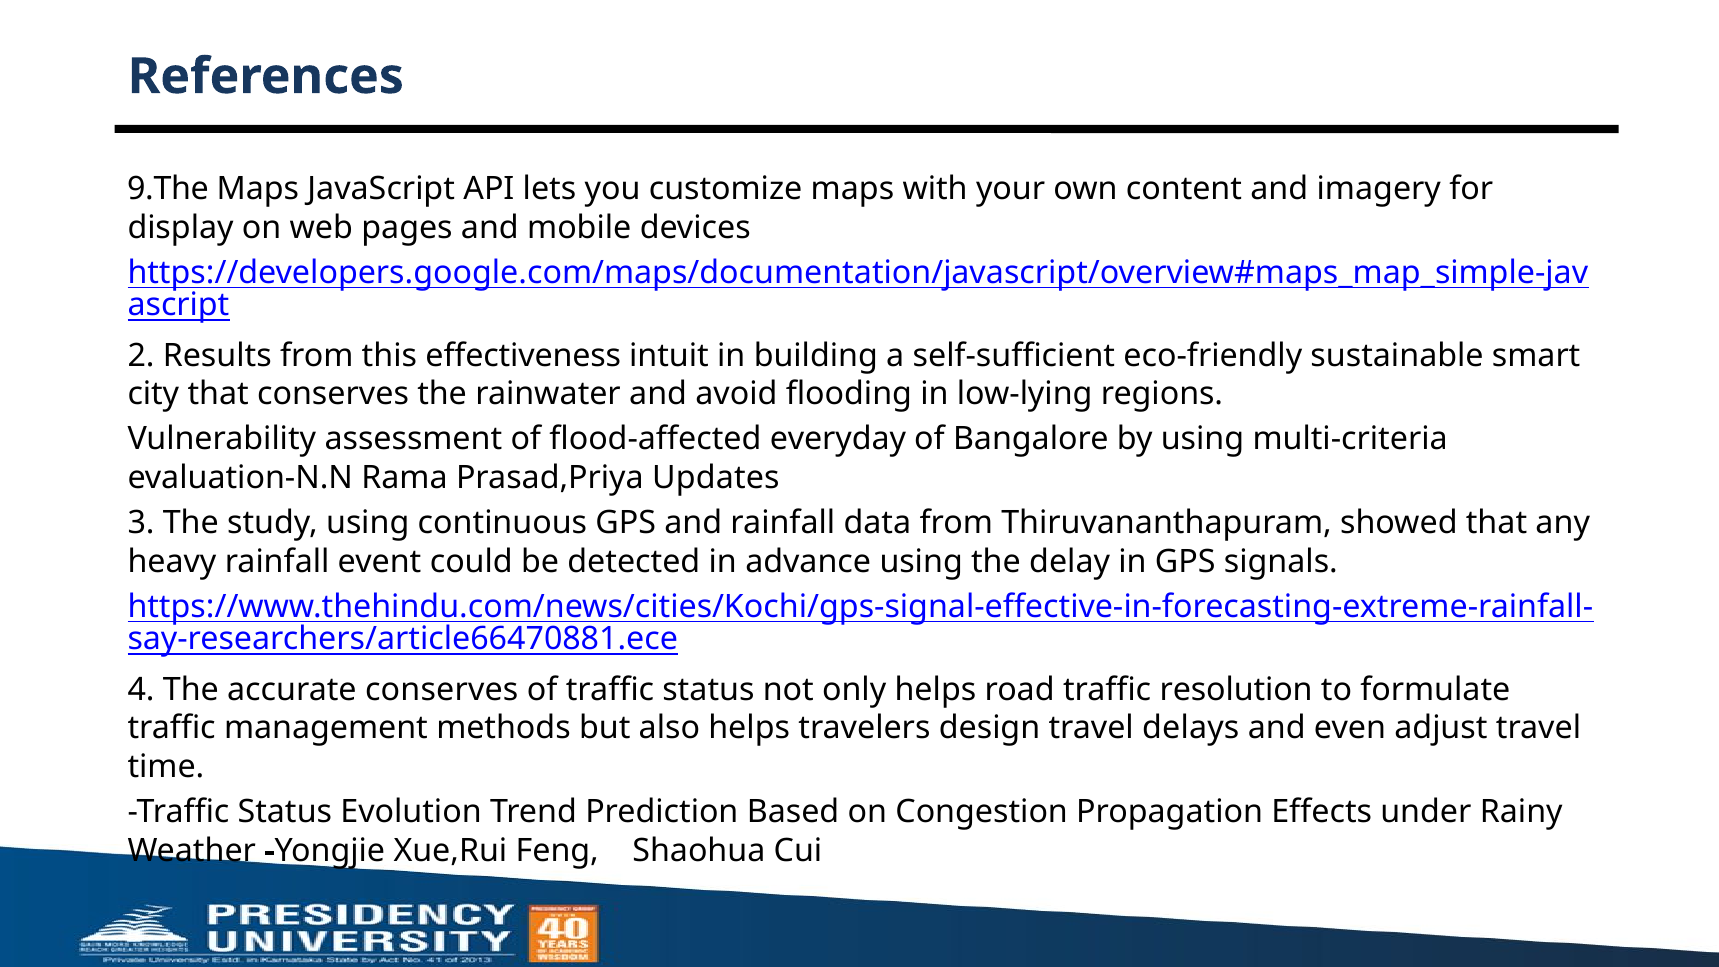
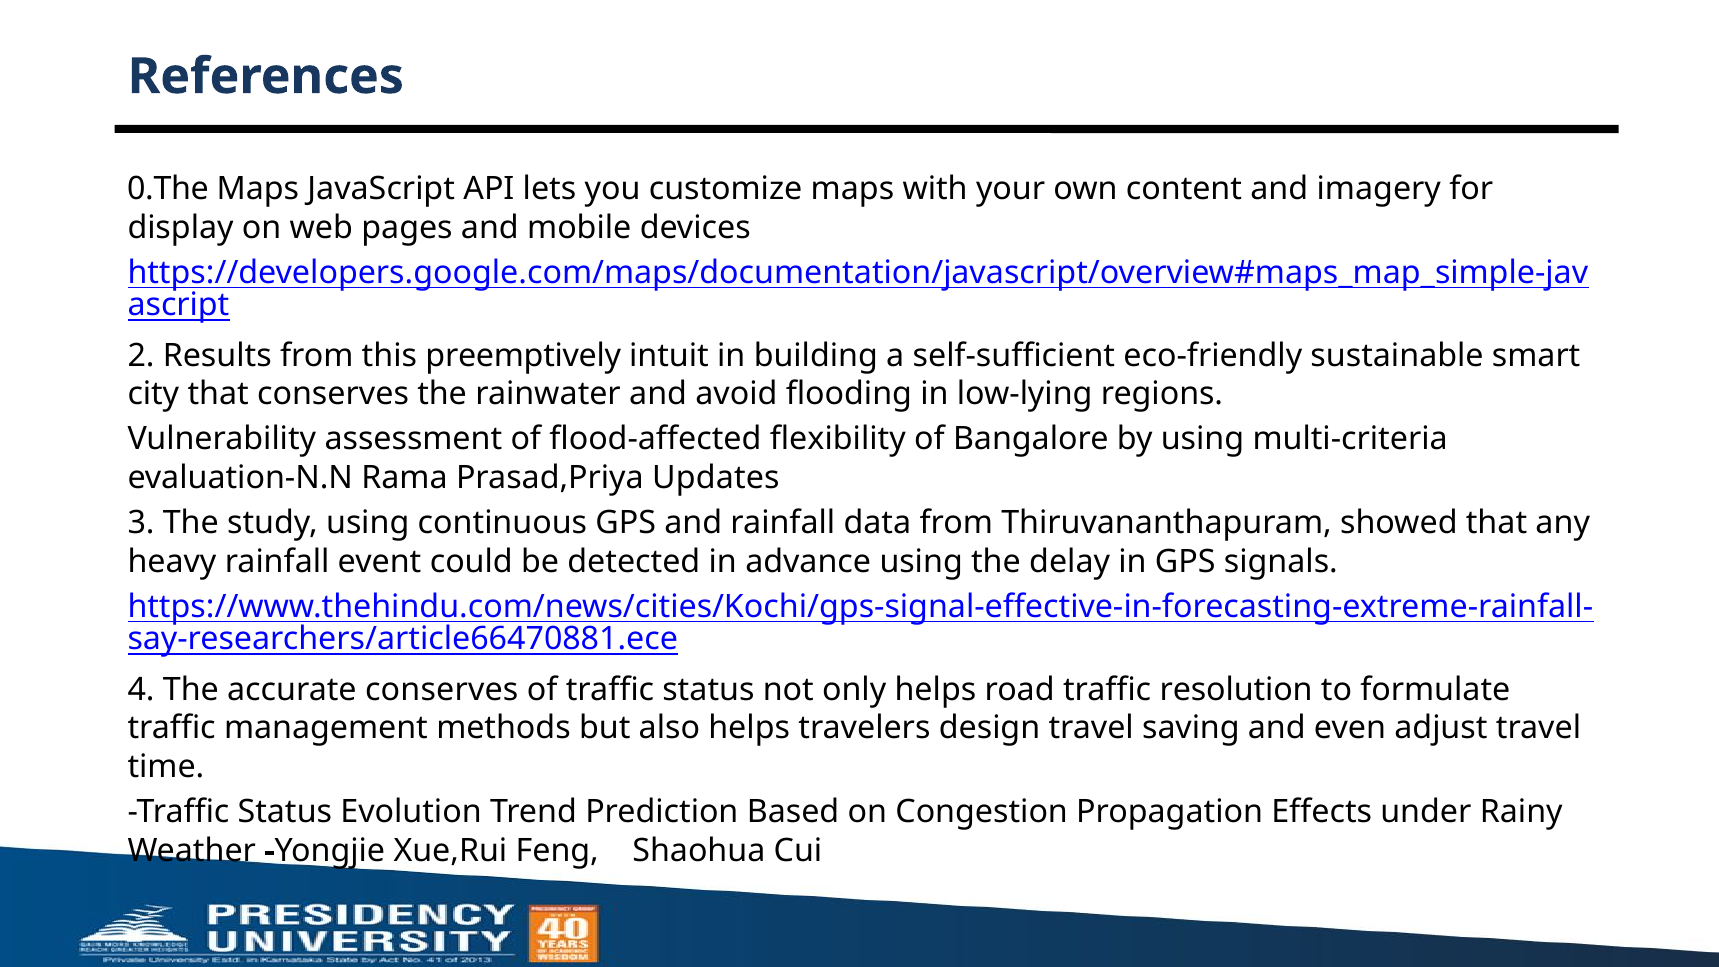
9.The: 9.The -> 0.The (168, 189)
effectiveness: effectiveness -> preemptively (523, 356)
everyday: everyday -> flexibility (838, 439)
delays: delays -> saving (1191, 728)
